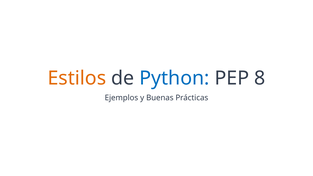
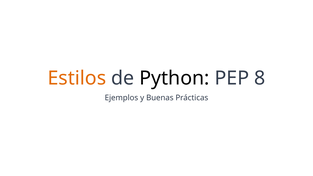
Python colour: blue -> black (174, 78)
